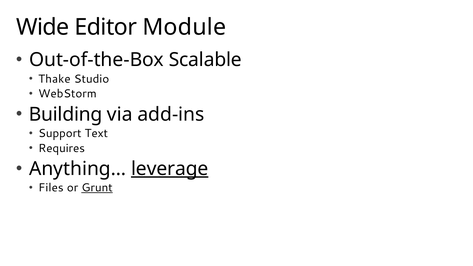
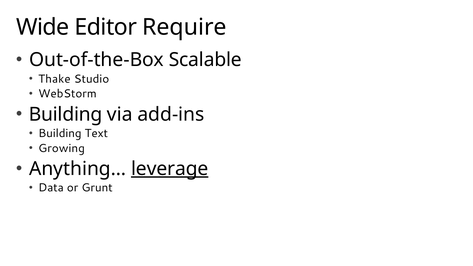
Module: Module -> Require (184, 27)
Support: Support -> Building (60, 133)
Requires: Requires -> Growing (62, 148)
Files: Files -> Data (51, 188)
Grunt underline: present -> none (97, 188)
